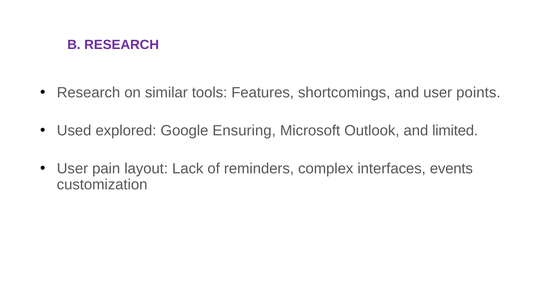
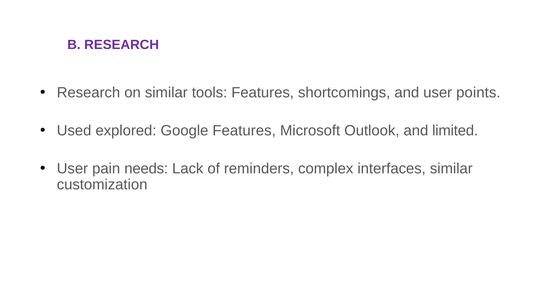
Google Ensuring: Ensuring -> Features (244, 131)
layout: layout -> needs (146, 168)
interfaces events: events -> similar (451, 168)
